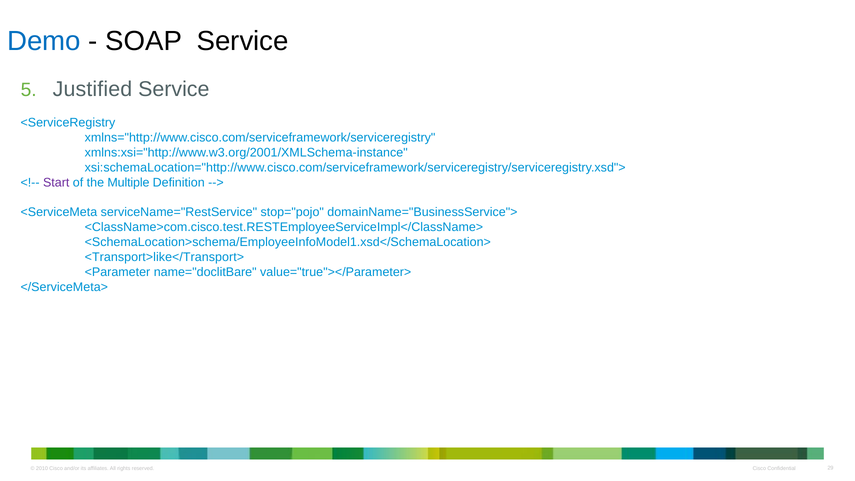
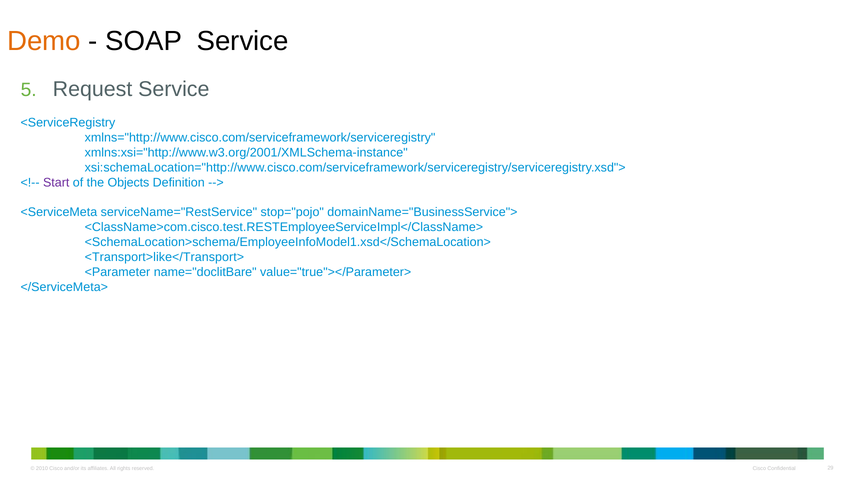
Demo colour: blue -> orange (44, 41)
Justified: Justified -> Request (93, 89)
Multiple: Multiple -> Objects (128, 182)
